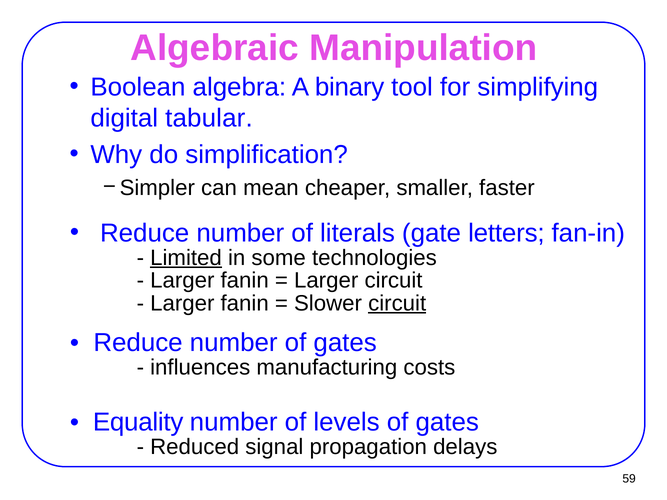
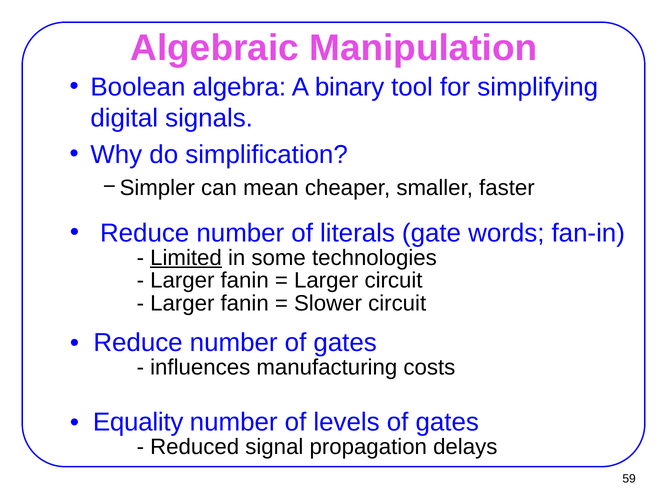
tabular: tabular -> signals (209, 118)
letters: letters -> words (506, 233)
circuit underline: present -> none (397, 303)
